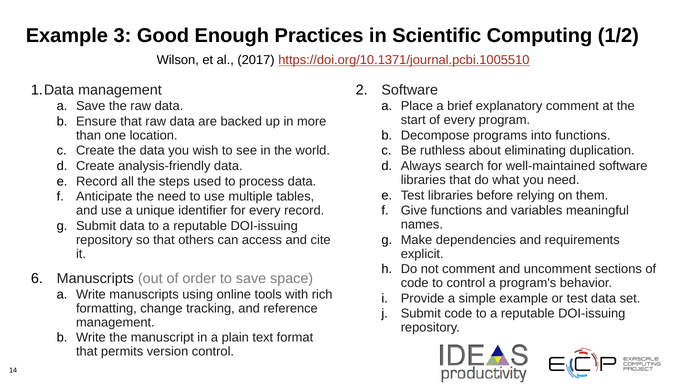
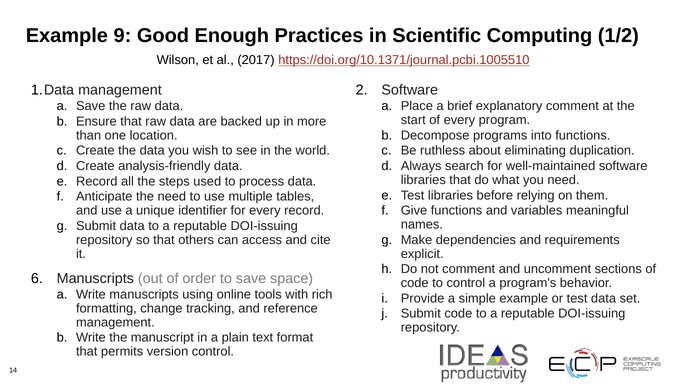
3: 3 -> 9 (122, 36)
